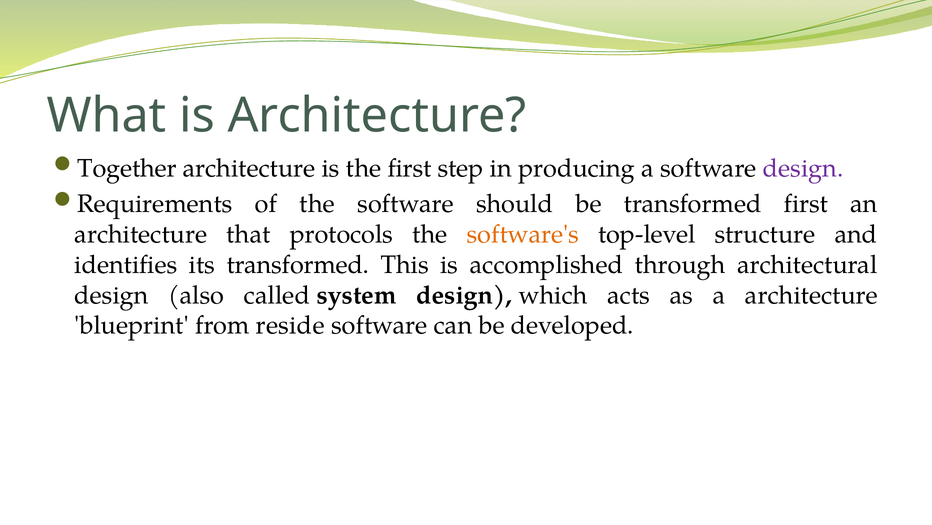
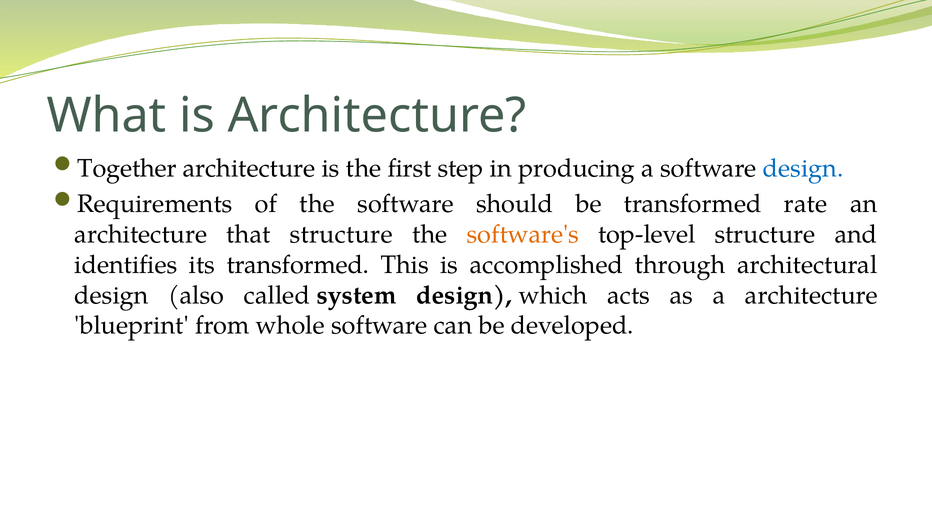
design colour: purple -> blue (803, 168)
transformed first: first -> rate (806, 204)
that protocols: protocols -> structure (341, 234)
reside: reside -> whole (290, 325)
